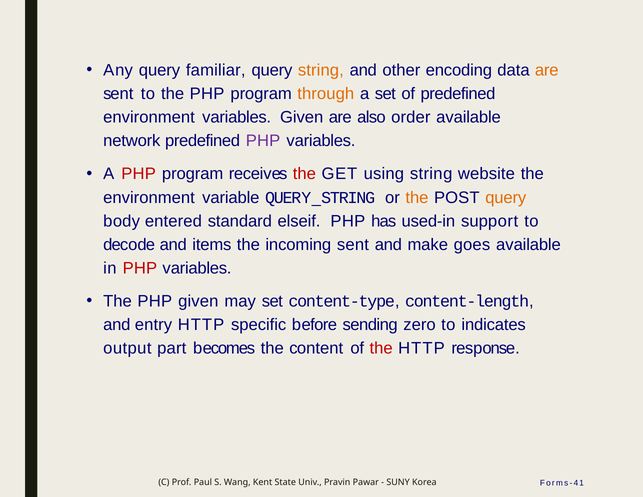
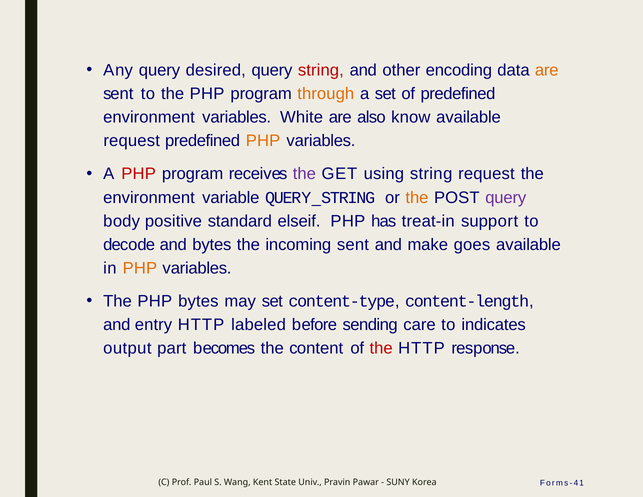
familiar: familiar -> desired (216, 70)
string colour: orange -> red (321, 70)
variables Given: Given -> White (302, 117)
order: order -> know (411, 117)
network: network -> request (132, 141)
PHP colour: purple -> orange (263, 141)
the colour: red -> purple (304, 174)
string website: website -> request (486, 174)
query colour: orange -> purple (506, 197)
entered: entered -> positive (173, 221)
used-in: used-in -> treat-in (428, 221)
and items: items -> bytes (212, 245)
PHP colour: red -> orange (140, 268)
PHP given: given -> bytes (198, 301)
specific: specific -> labeled (259, 325)
zero: zero -> care (420, 325)
